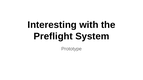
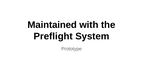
Interesting: Interesting -> Maintained (52, 25)
